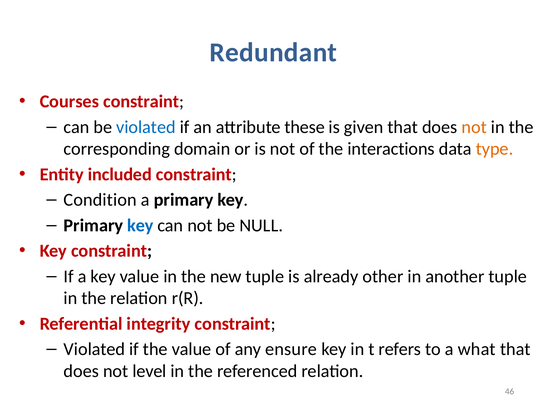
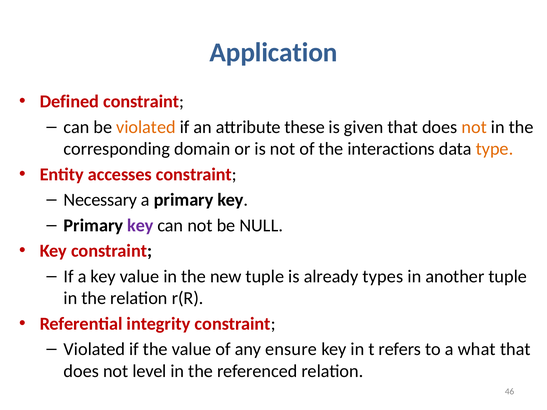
Redundant: Redundant -> Application (274, 53)
Courses: Courses -> Defined (69, 102)
violated colour: blue -> orange (146, 127)
included: included -> accesses (120, 174)
Condition: Condition -> Necessary (100, 200)
key colour: blue -> purple (140, 226)
other: other -> types (383, 277)
